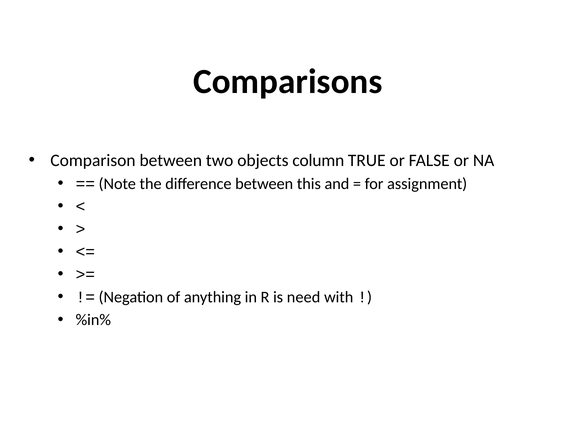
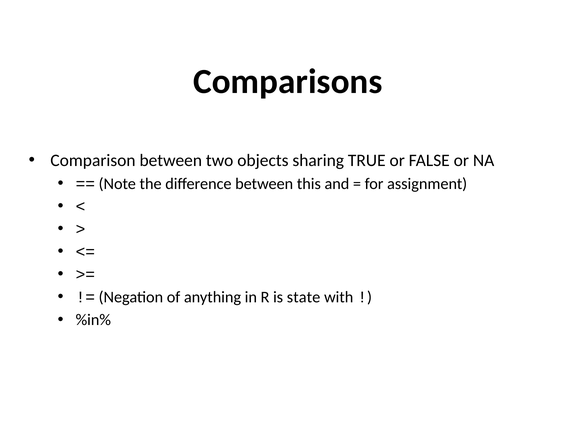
column: column -> sharing (318, 160)
need: need -> state (304, 297)
